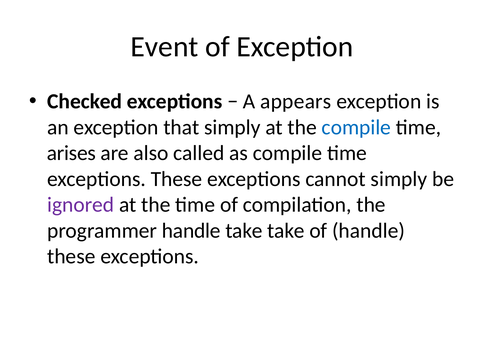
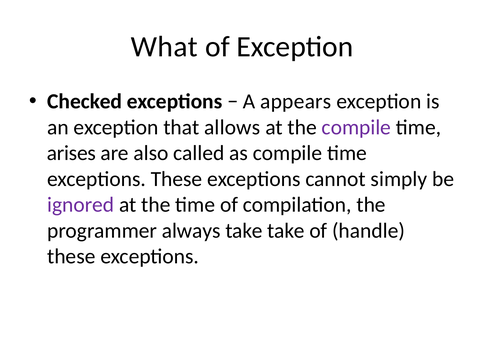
Event: Event -> What (164, 47)
that simply: simply -> allows (232, 127)
compile colour: blue -> purple (356, 127)
programmer handle: handle -> always (191, 231)
